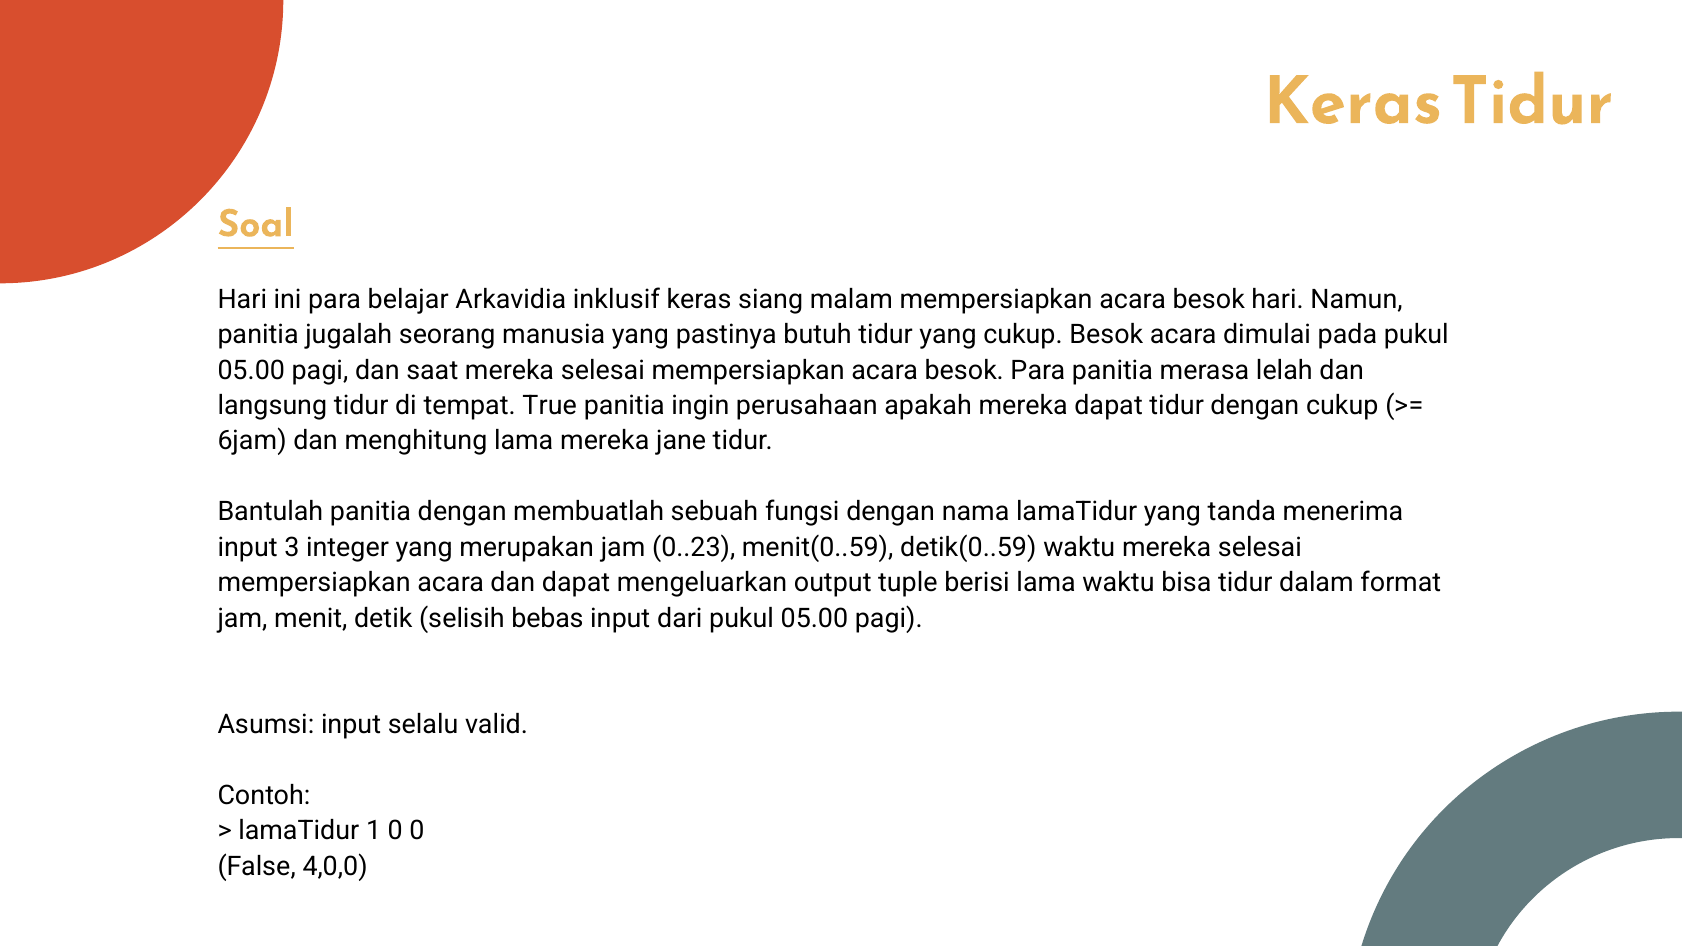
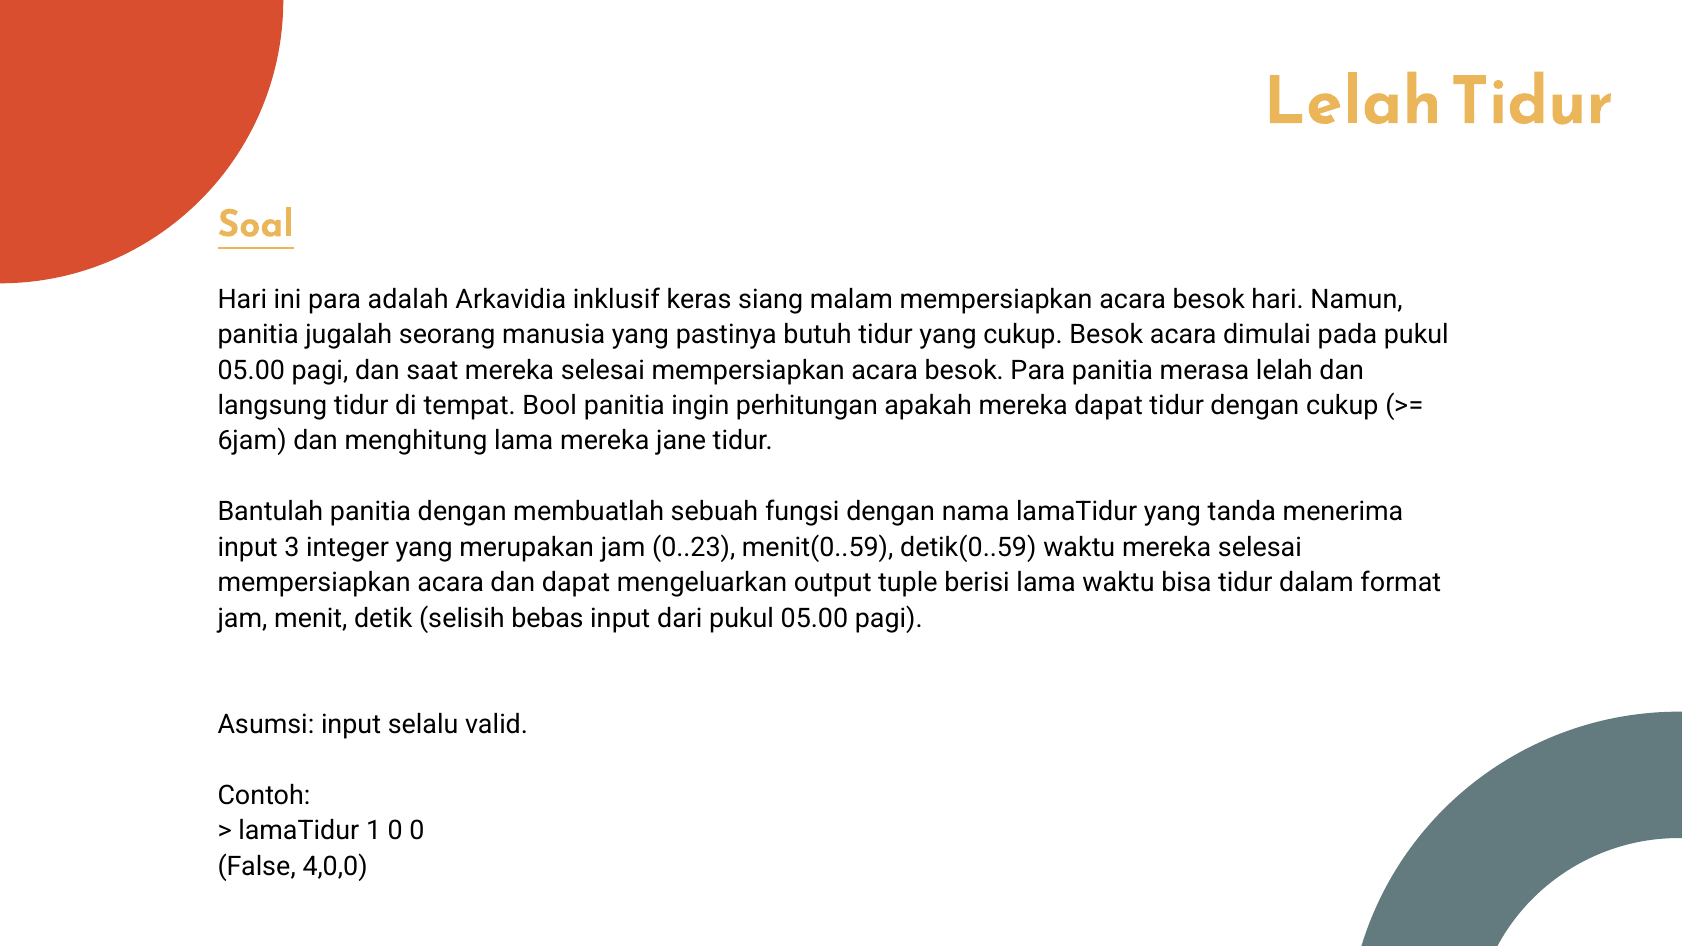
Keras: Keras -> Lelah (1353, 102)
belajar: belajar -> adalah (408, 299)
True: True -> Bool (550, 406)
perusahaan: perusahaan -> perhitungan (807, 406)
